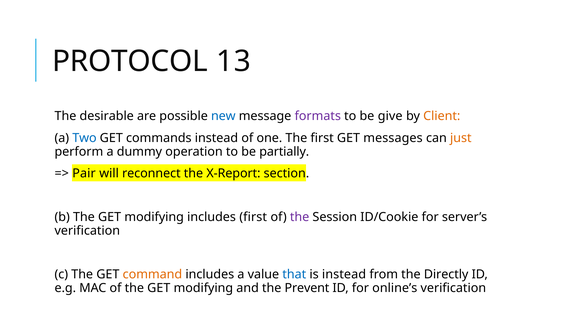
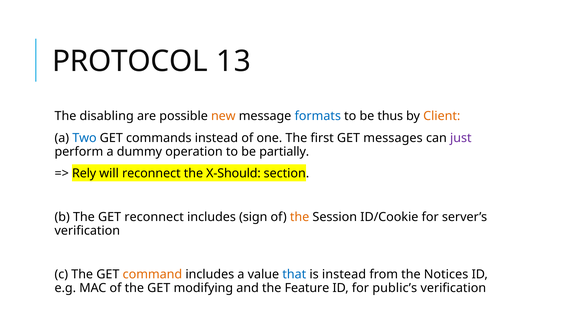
desirable: desirable -> disabling (107, 116)
new colour: blue -> orange (223, 116)
formats colour: purple -> blue (318, 116)
give: give -> thus (390, 116)
just colour: orange -> purple (461, 138)
Pair: Pair -> Rely (84, 174)
X-Report: X-Report -> X-Should (233, 174)
b The GET modifying: modifying -> reconnect (154, 217)
includes first: first -> sign (253, 217)
the colour: purple -> orange (300, 217)
Directly: Directly -> Notices (446, 275)
Prevent: Prevent -> Feature (307, 288)
online’s: online’s -> public’s (395, 288)
